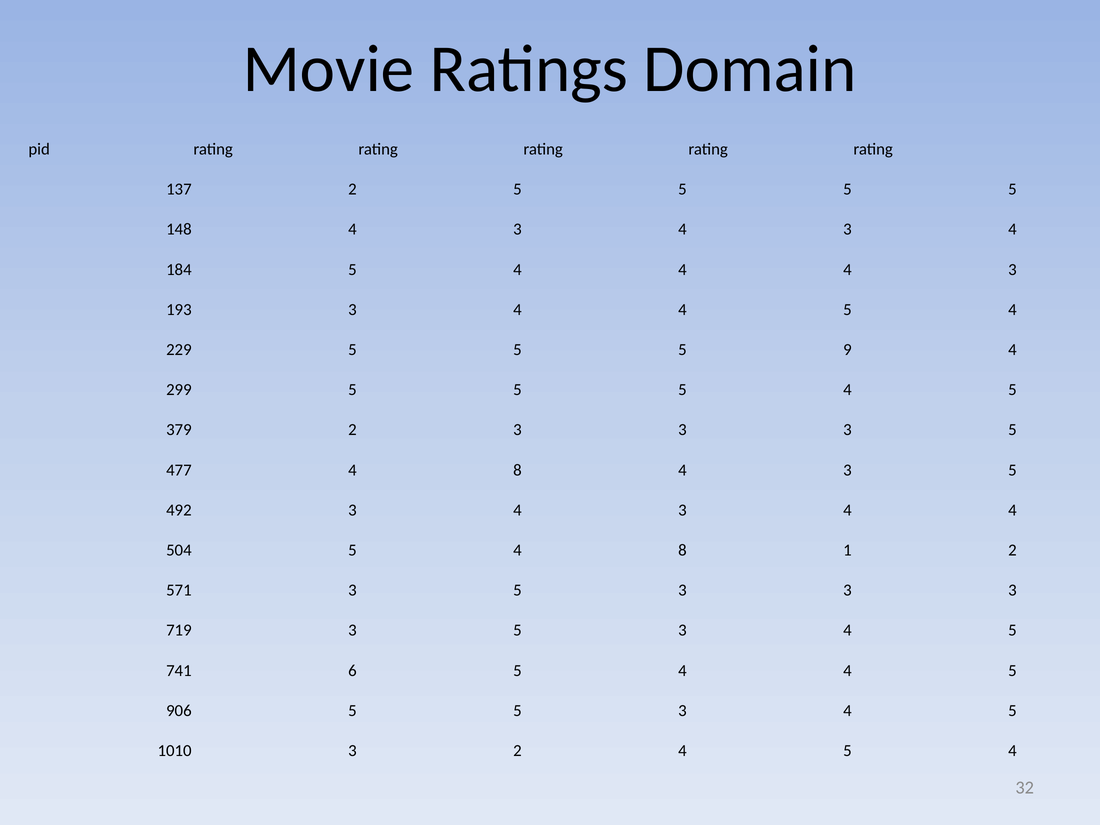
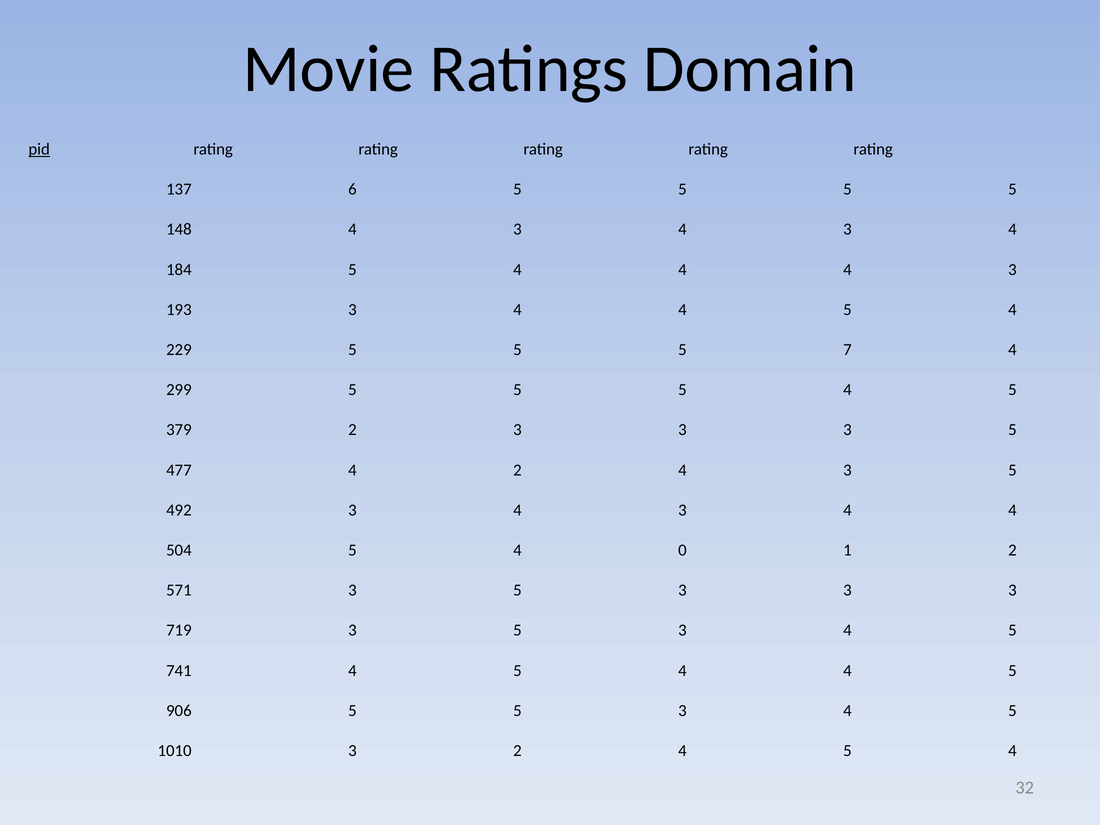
pid underline: none -> present (39, 149)
137 2: 2 -> 6 (352, 189)
9: 9 -> 7 (847, 350)
477 4 8: 8 -> 2 (517, 470)
5 4 8: 8 -> 0 (682, 550)
741 6: 6 -> 4 (352, 670)
